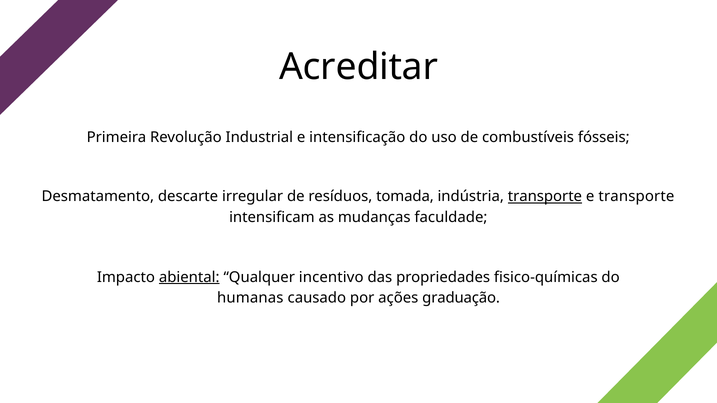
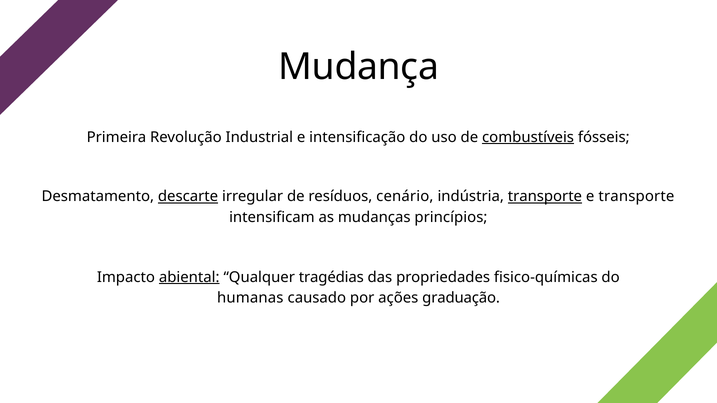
Acreditar: Acreditar -> Mudança (359, 67)
combustíveis underline: none -> present (528, 137)
descarte underline: none -> present (188, 197)
tomada: tomada -> cenário (405, 197)
faculdade: faculdade -> princípios (451, 218)
incentivo: incentivo -> tragédias (331, 277)
